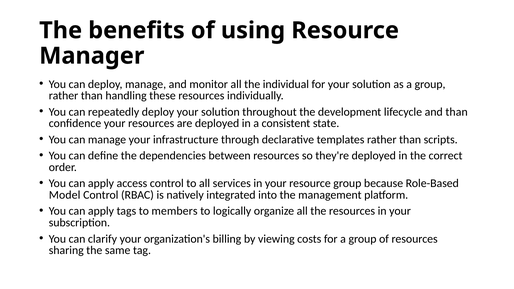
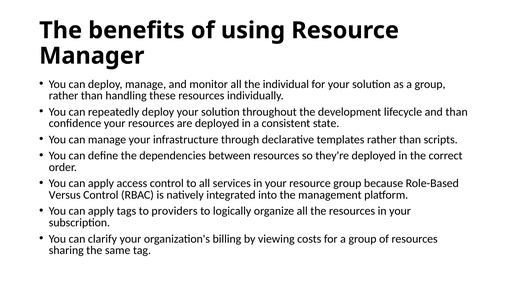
Model: Model -> Versus (65, 195)
members: members -> providers (175, 211)
